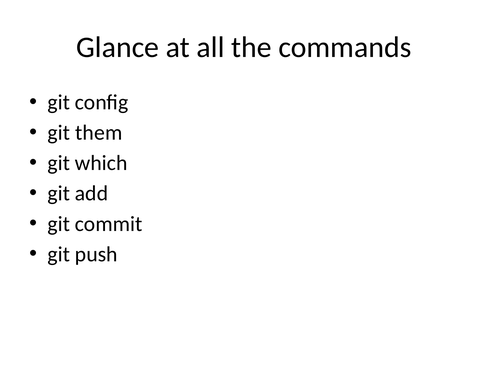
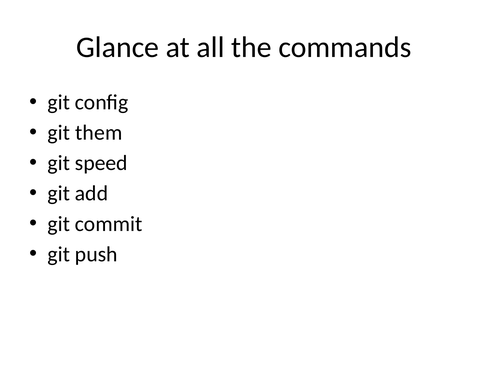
which: which -> speed (101, 163)
